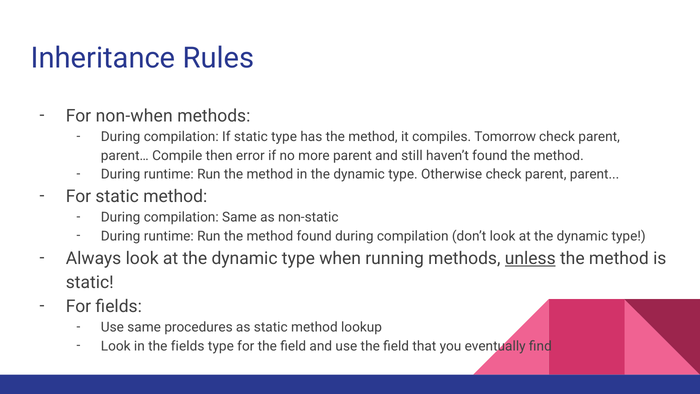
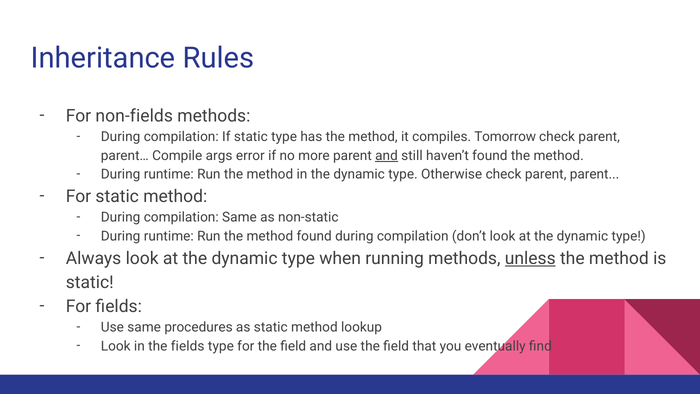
non-when: non-when -> non-fields (134, 116)
then: then -> args (219, 156)
and underline: none -> present (387, 156)
